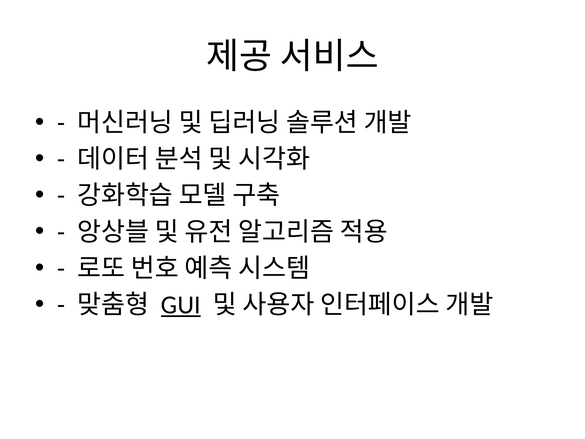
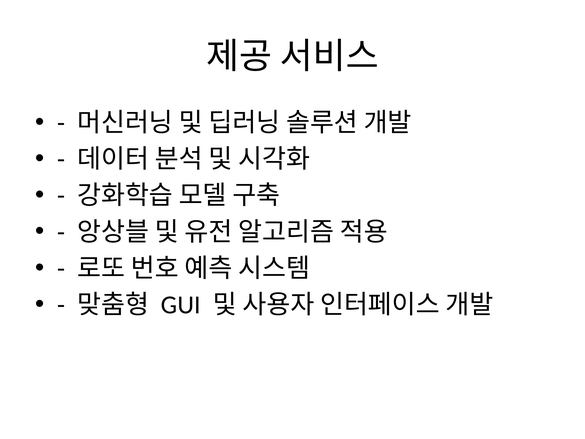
GUI underline: present -> none (181, 305)
